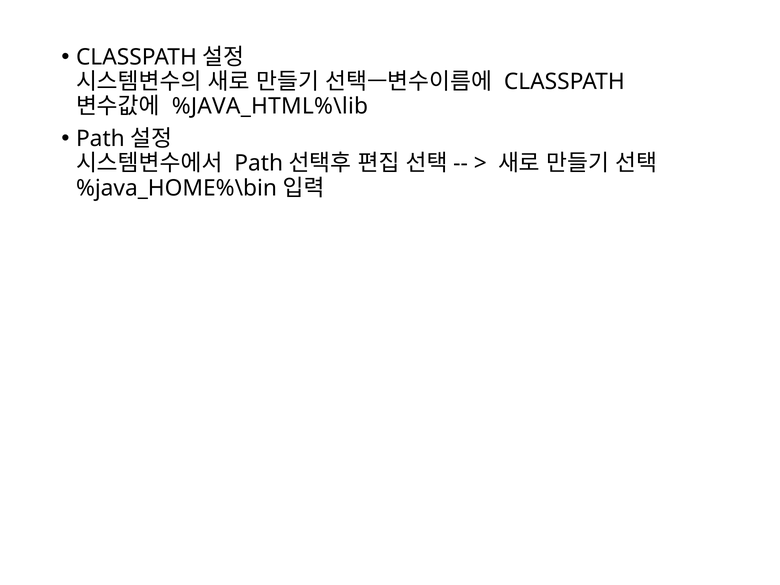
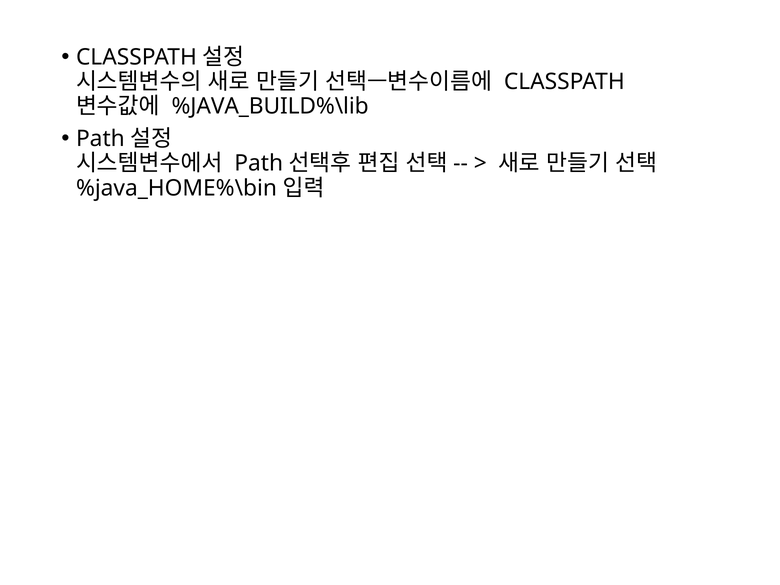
%JAVA_HTML%\lib: %JAVA_HTML%\lib -> %JAVA_BUILD%\lib (270, 106)
